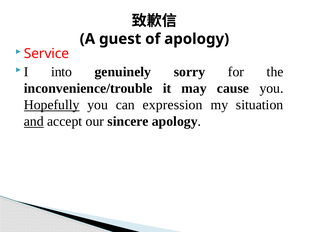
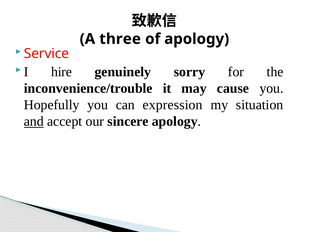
guest: guest -> three (120, 39)
into: into -> hire (62, 72)
Hopefully underline: present -> none (52, 105)
